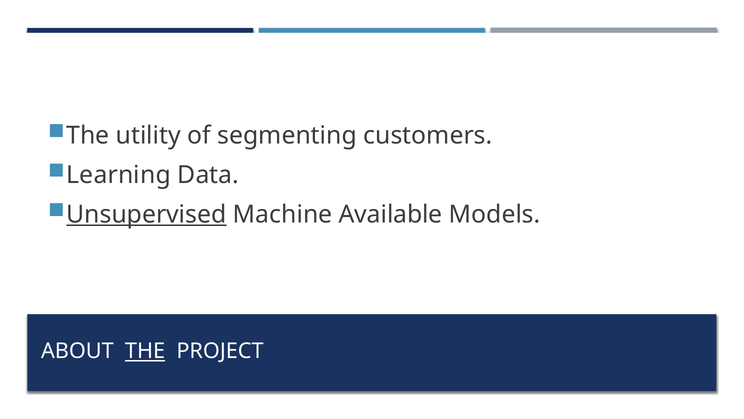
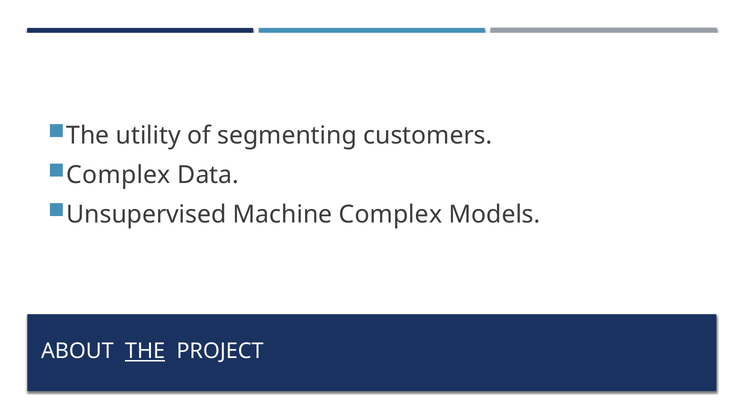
Learning: Learning -> Complex (118, 175)
Unsupervised underline: present -> none (146, 214)
Machine Available: Available -> Complex (390, 214)
